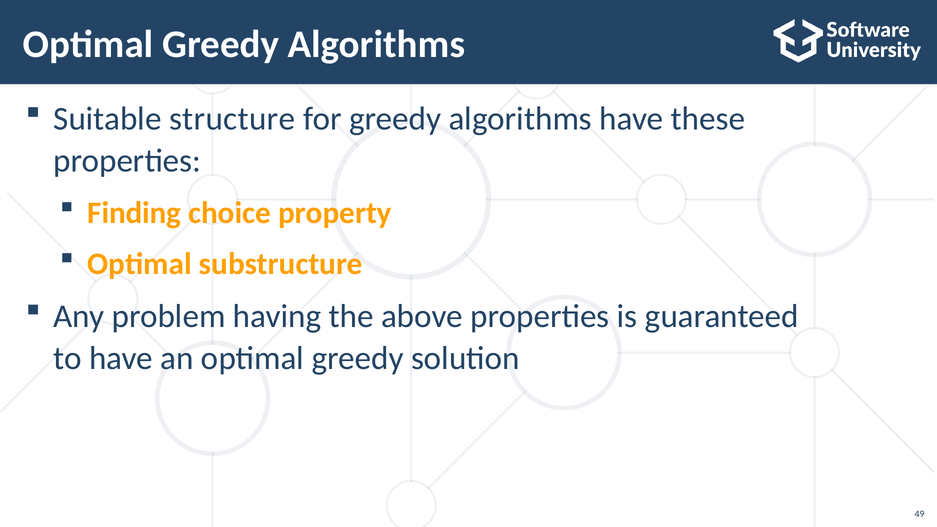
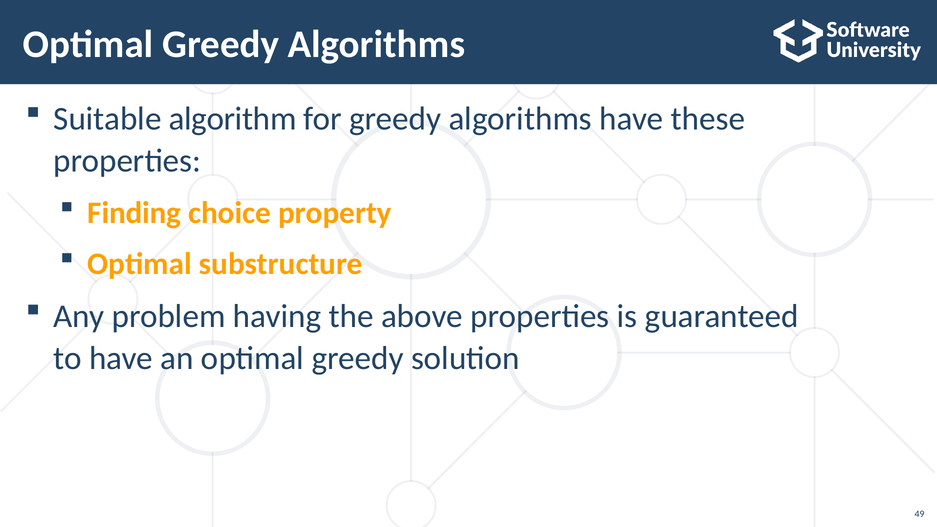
structure: structure -> algorithm (233, 119)
